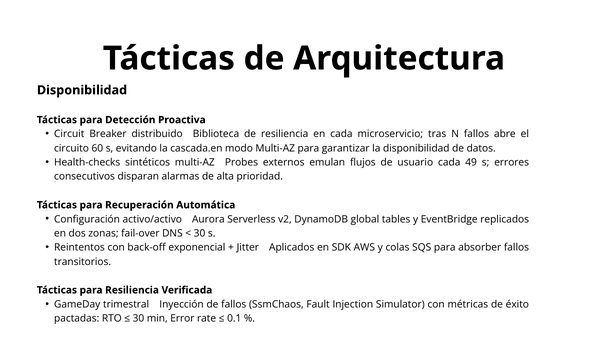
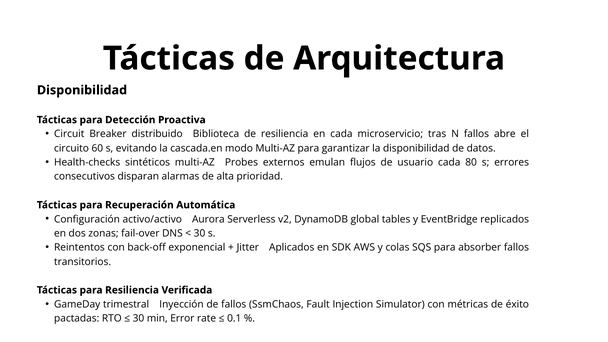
49: 49 -> 80 (471, 162)
